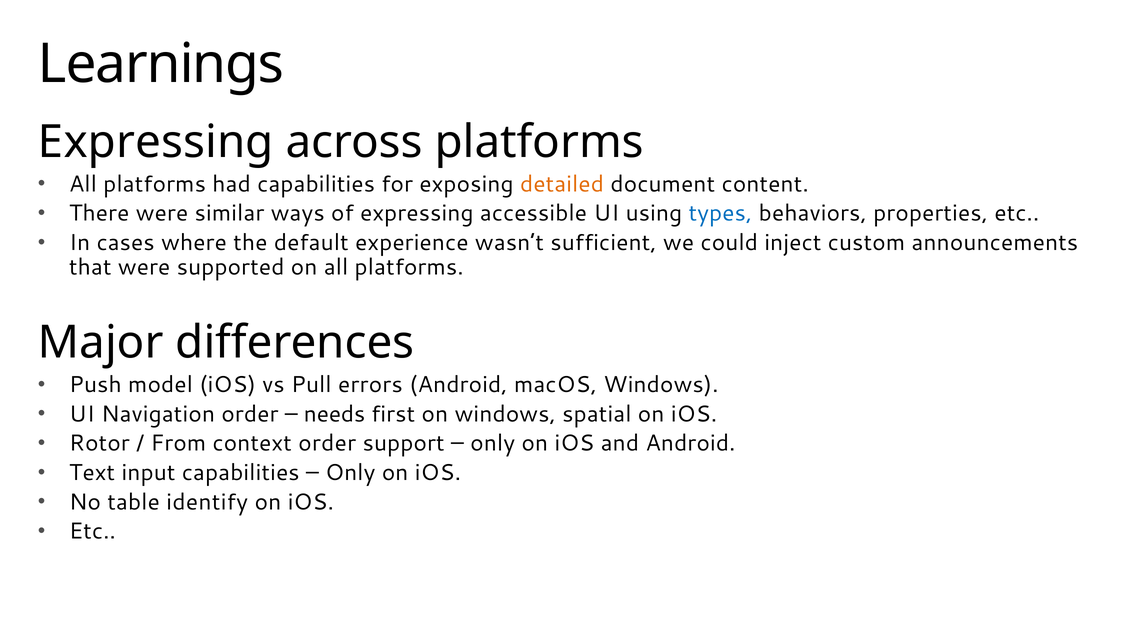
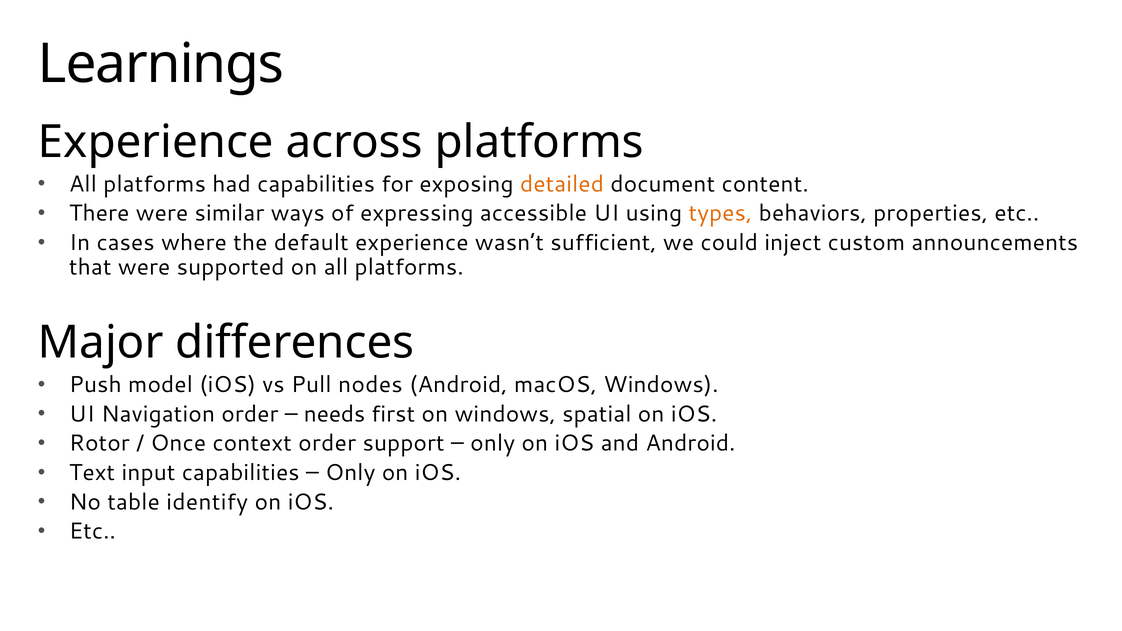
Expressing: Expressing -> Experience (156, 142)
types colour: blue -> orange (720, 213)
errors: errors -> nodes (370, 385)
From: From -> Once (178, 443)
